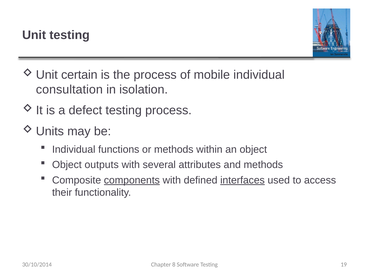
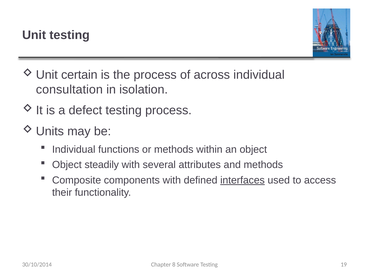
mobile: mobile -> across (212, 75)
outputs: outputs -> steadily (102, 165)
components underline: present -> none (132, 180)
